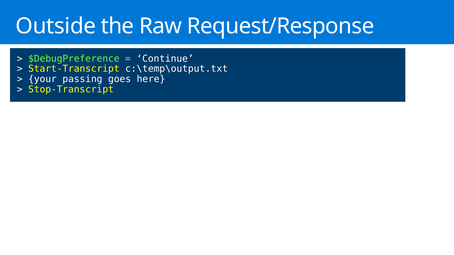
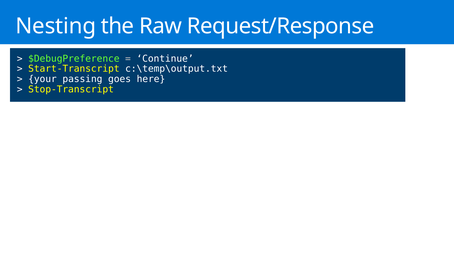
Outside: Outside -> Nesting (56, 26)
